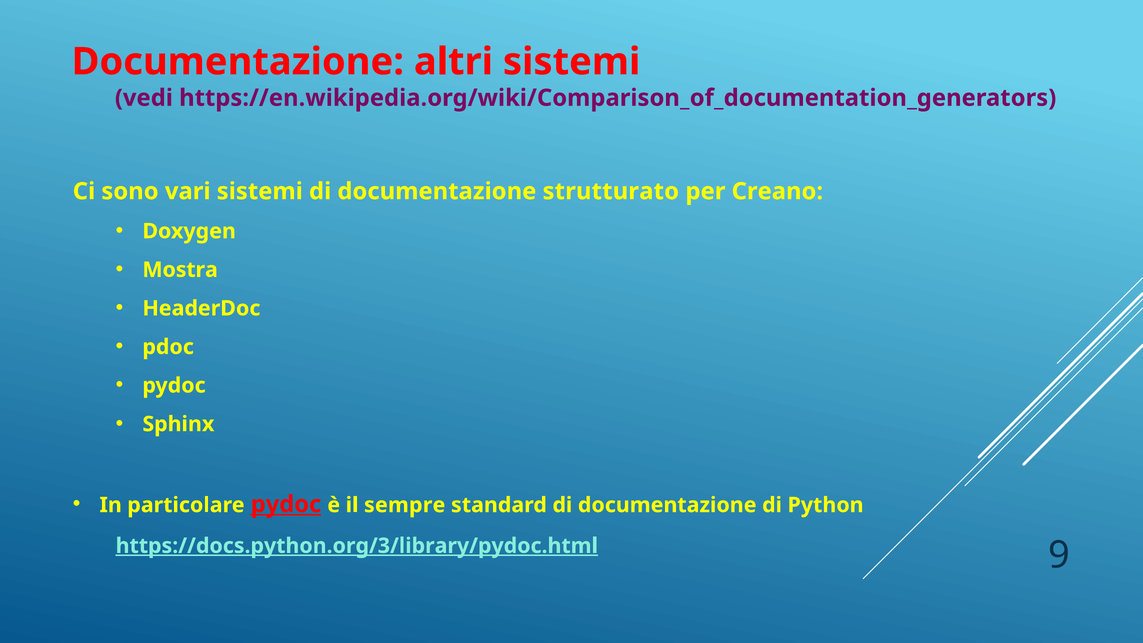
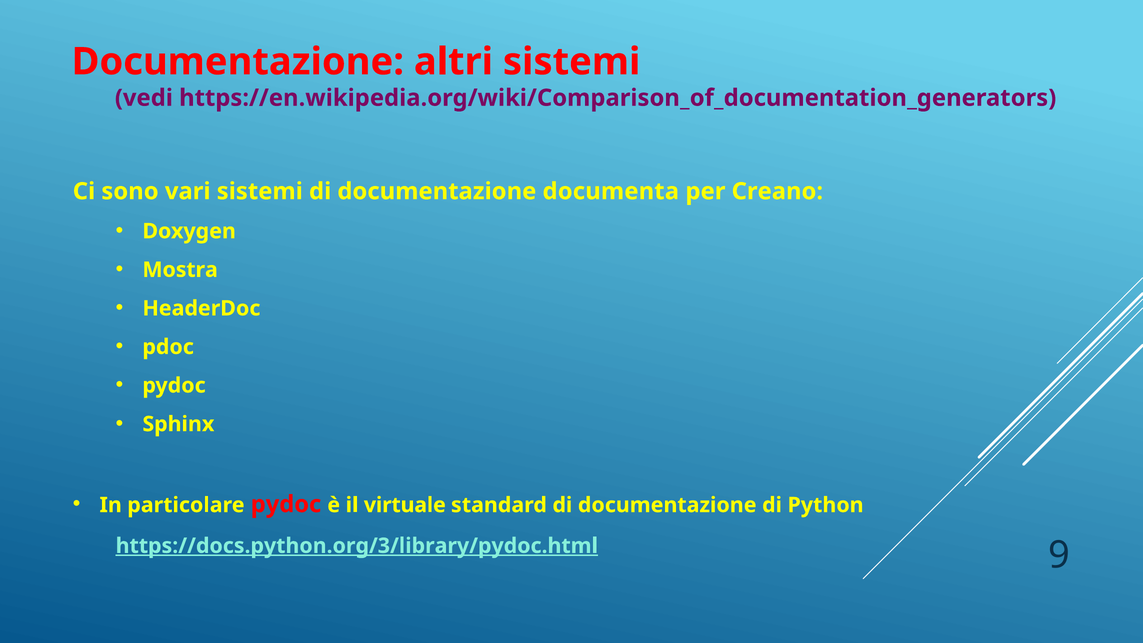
strutturato: strutturato -> documenta (611, 191)
pydoc underline: present -> none (286, 504)
sempre: sempre -> virtuale (405, 505)
